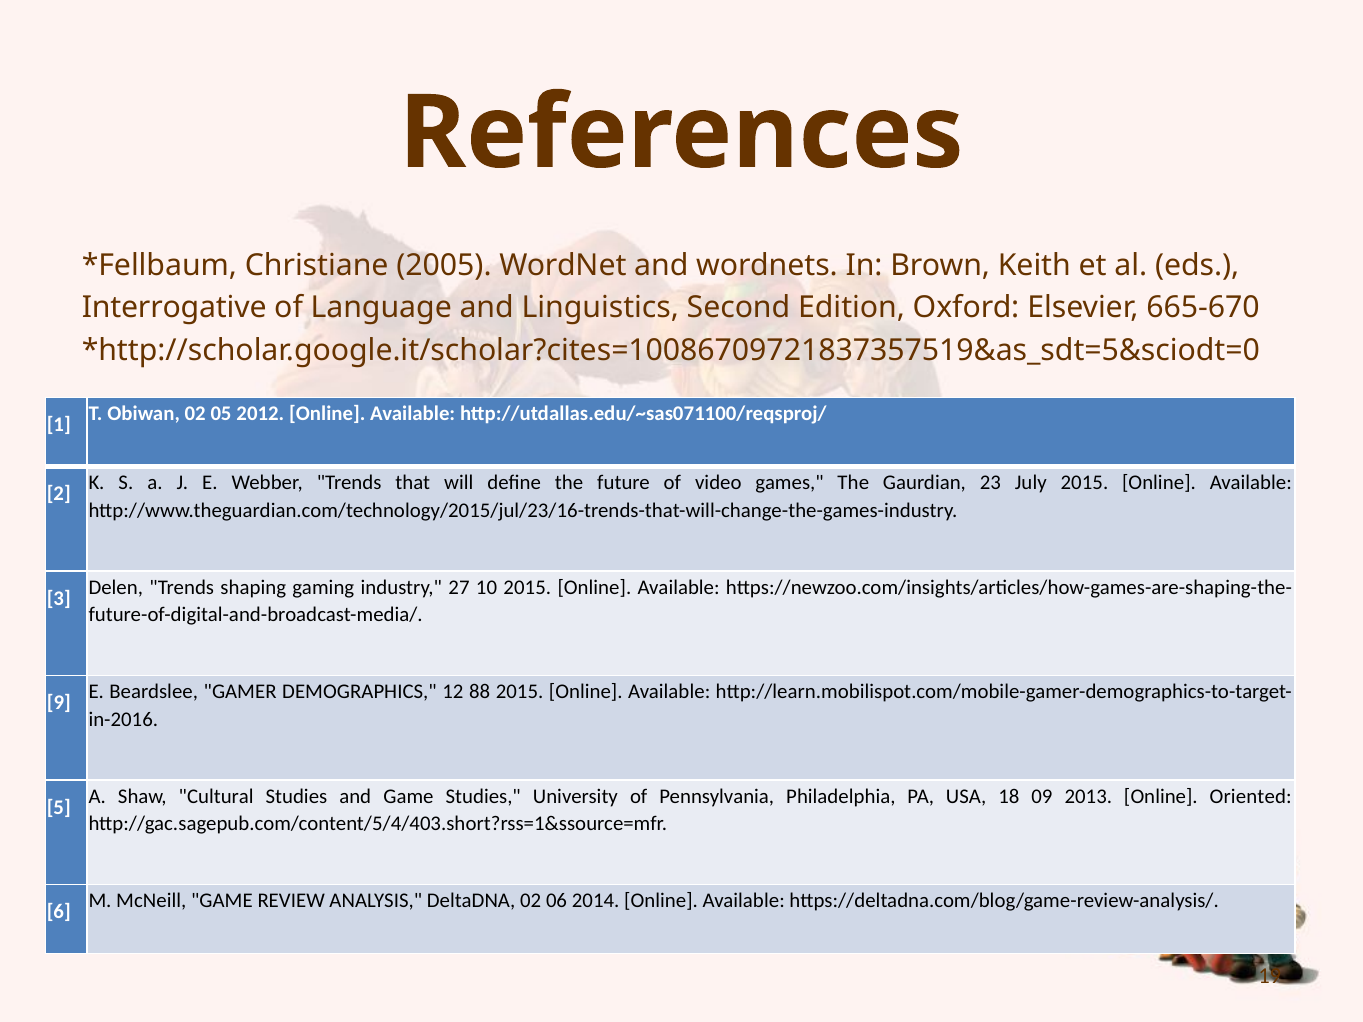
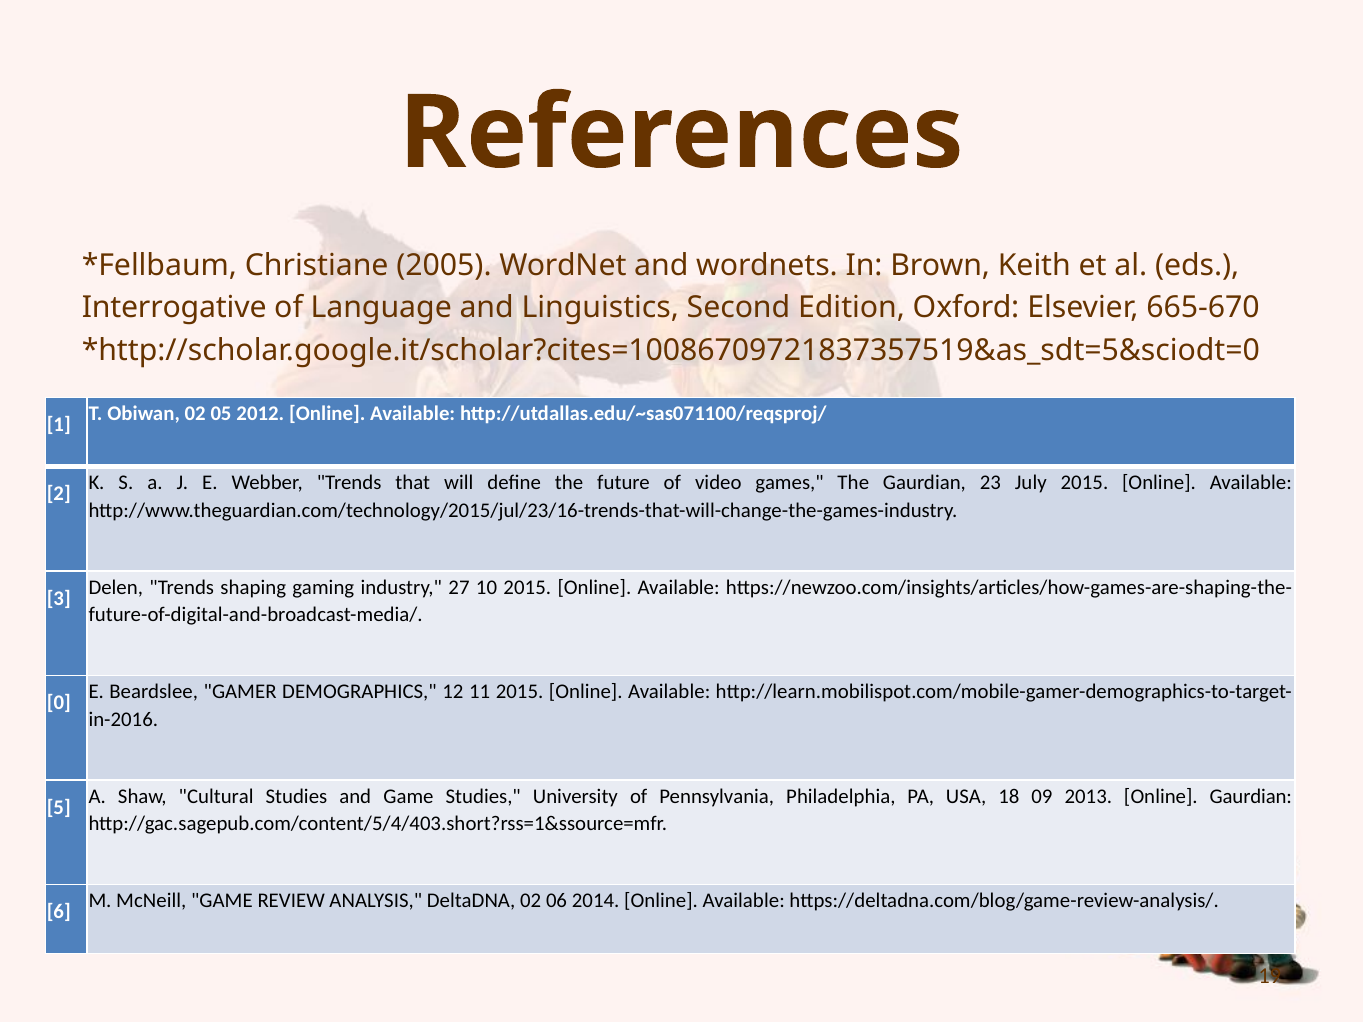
88: 88 -> 11 (480, 692)
9: 9 -> 0 (59, 703)
Online Oriented: Oriented -> Gaurdian (1251, 797)
